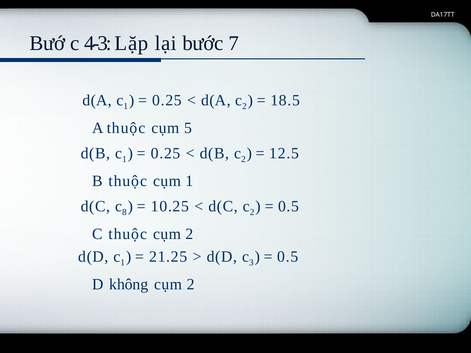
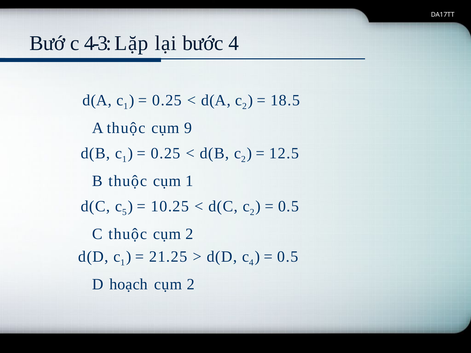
bước 7: 7 -> 4 (234, 43)
5: 5 -> 9 (188, 128)
8: 8 -> 5 (124, 212)
c 3: 3 -> 4 (251, 263)
không: không -> hoạch (129, 284)
